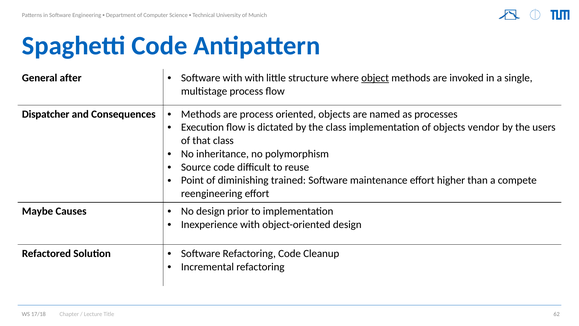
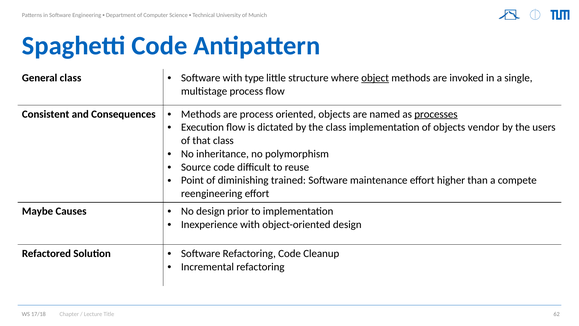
General after: after -> class (71, 78)
with with: with -> type (254, 78)
Dispatcher: Dispatcher -> Consistent (46, 114)
processes underline: none -> present (436, 114)
